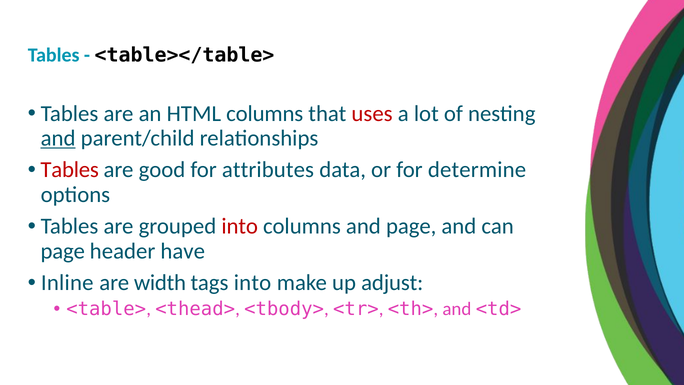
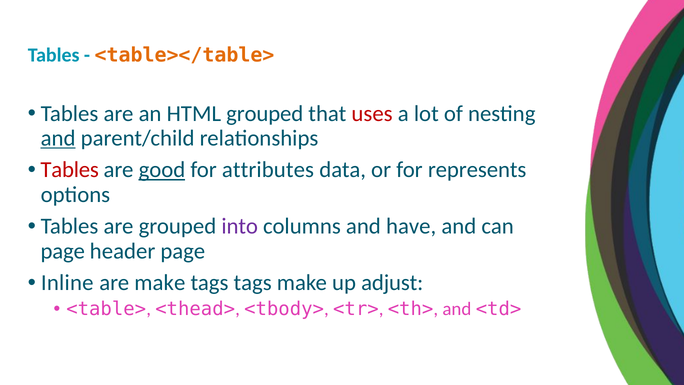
<table></table> colour: black -> orange (184, 55)
HTML columns: columns -> grouped (265, 113)
good underline: none -> present (162, 170)
determine: determine -> represents (477, 170)
into colour: red -> purple (240, 226)
and page: page -> have (411, 226)
header have: have -> page (183, 251)
are width: width -> make (160, 283)
tags into: into -> tags (253, 283)
